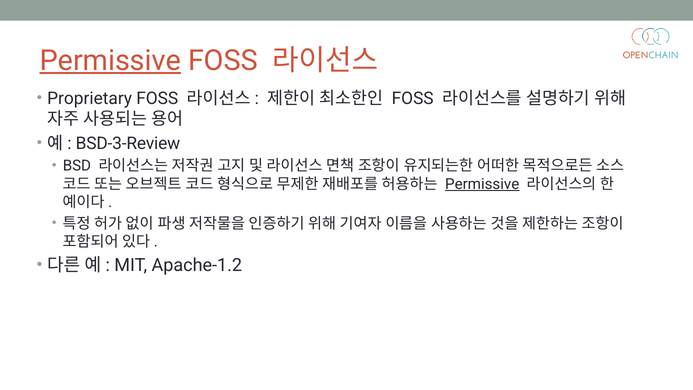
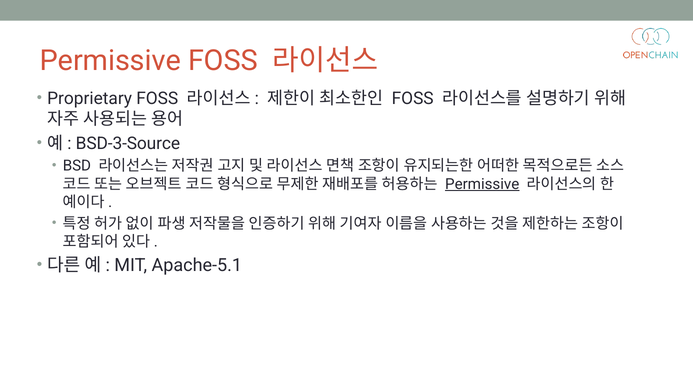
Permissive underline: present -> none (110, 60)
BSD-3-Review: BSD-3-Review -> BSD-3-Source (128, 143)
Apache-1.2: Apache-1.2 -> Apache-5.1 (197, 265)
